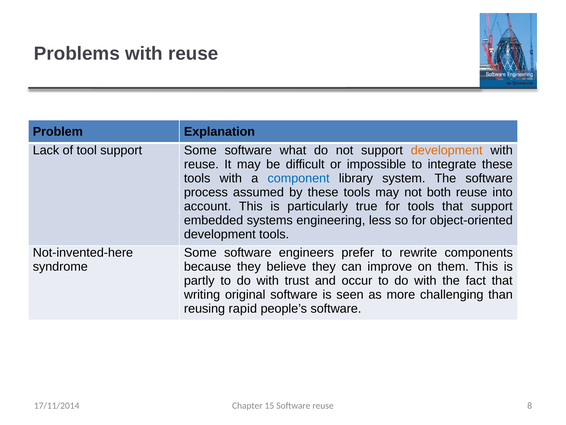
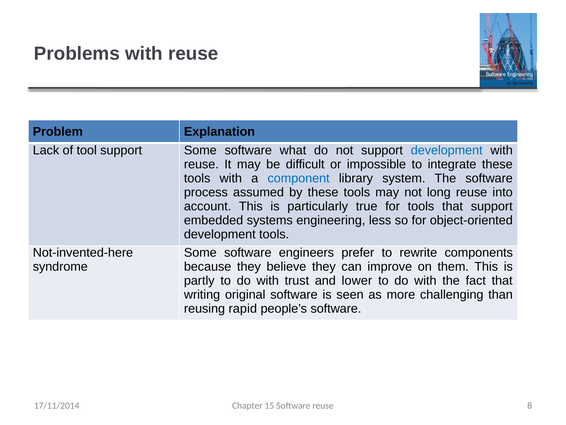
development colour: orange -> blue (447, 150)
both: both -> long (439, 192)
occur: occur -> lower (357, 280)
